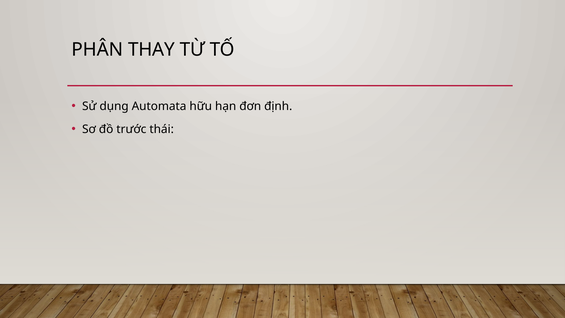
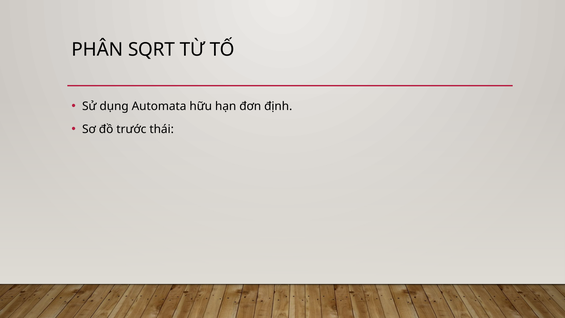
THAY: THAY -> SQRT (151, 49)
